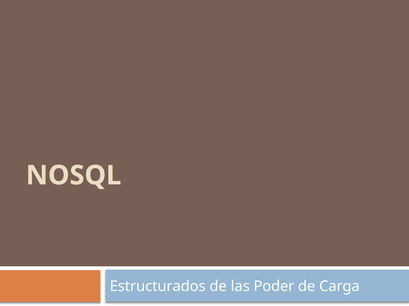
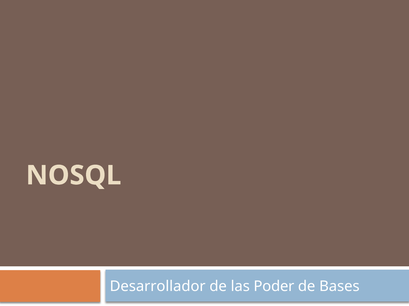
Estructurados: Estructurados -> Desarrollador (158, 287)
Carga: Carga -> Bases (339, 287)
